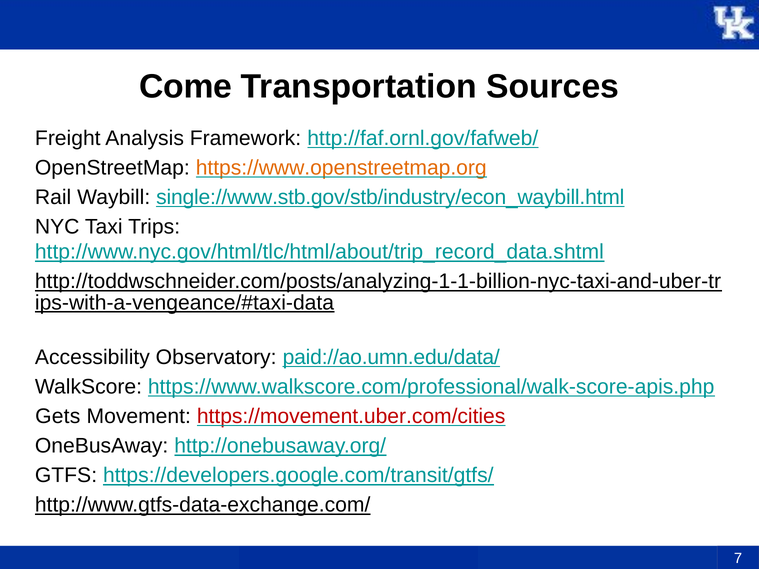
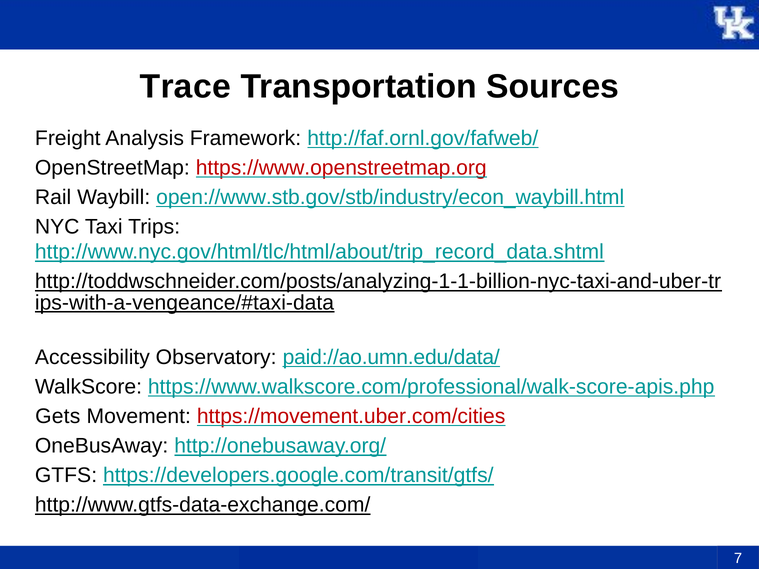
Come: Come -> Trace (185, 87)
https://www.openstreetmap.org colour: orange -> red (341, 168)
single://www.stb.gov/stb/industry/econ_waybill.html: single://www.stb.gov/stb/industry/econ_waybill.html -> open://www.stb.gov/stb/industry/econ_waybill.html (390, 197)
